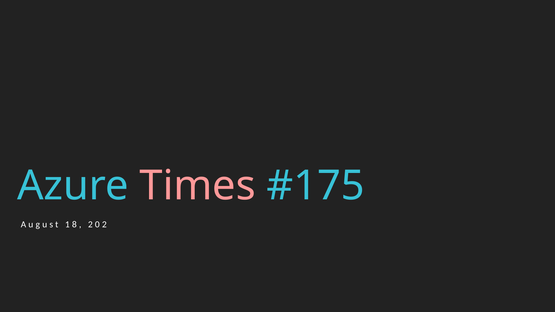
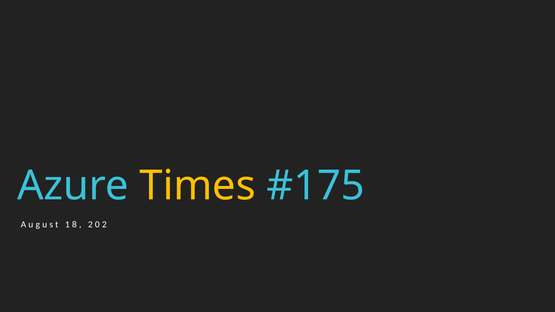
Times colour: pink -> yellow (198, 186)
